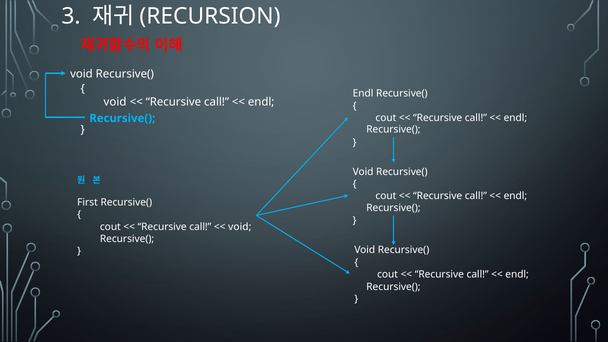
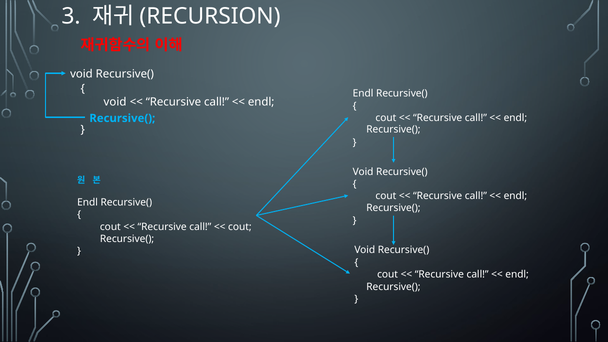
First: First -> Endl (88, 202)
void: void -> cout (240, 227)
